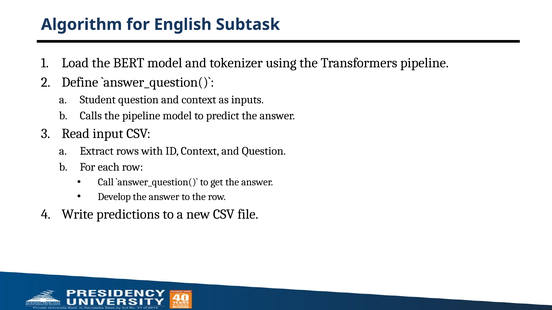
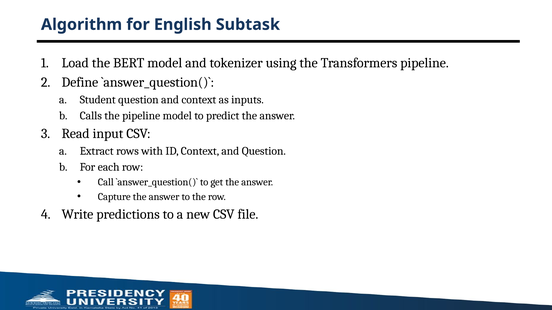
Develop: Develop -> Capture (114, 197)
